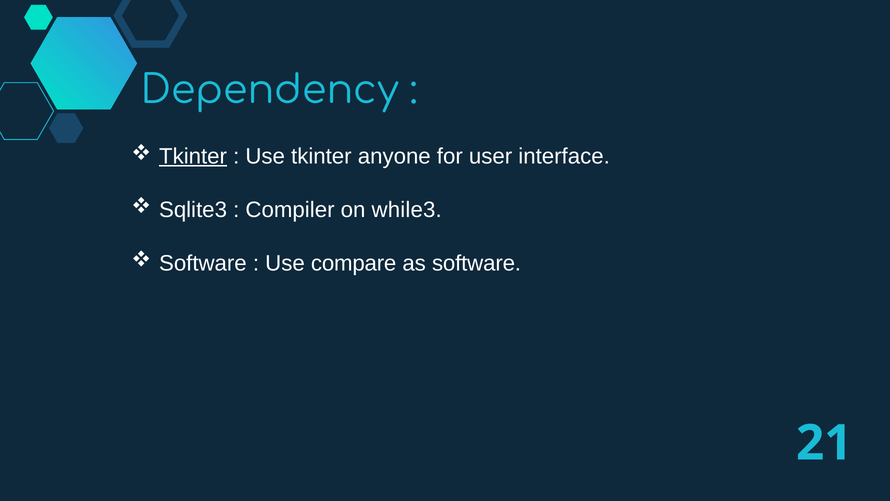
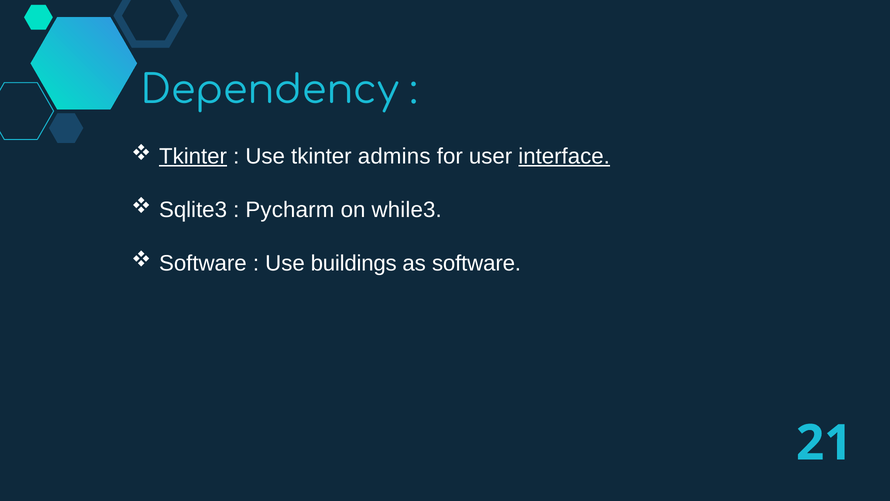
anyone: anyone -> admins (394, 156)
interface underline: none -> present (564, 156)
Compiler: Compiler -> Pycharm (290, 210)
compare: compare -> buildings (354, 263)
